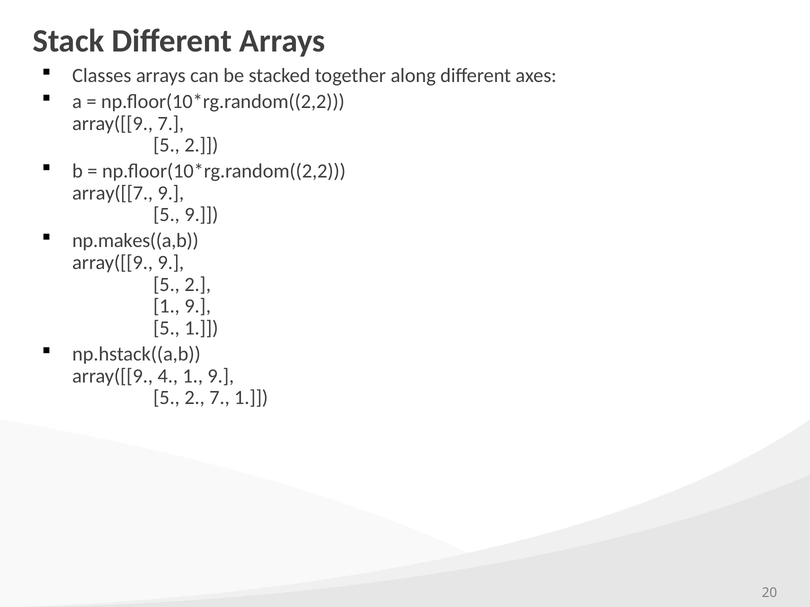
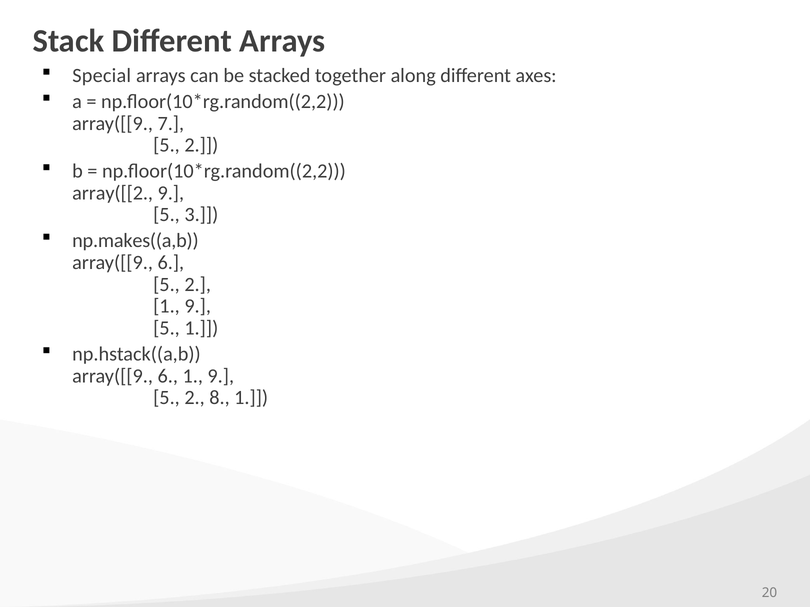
Classes: Classes -> Special (102, 76)
array([[7: array([[7 -> array([[2 (113, 193)
5 9: 9 -> 3 (201, 215)
9: 9 -> 6 (171, 263)
4: 4 -> 6 (168, 376)
2 7: 7 -> 8 (220, 398)
